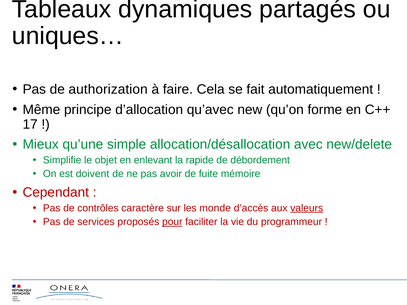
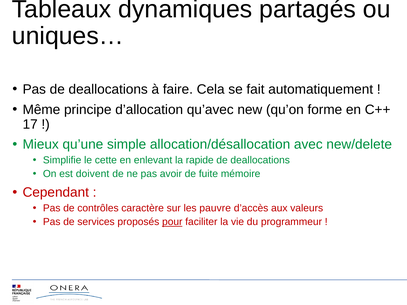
Pas de authorization: authorization -> deallocations (108, 89)
objet: objet -> cette (106, 160)
débordement: débordement -> deallocations (260, 160)
monde: monde -> pauvre (215, 208)
valeurs underline: present -> none (307, 208)
